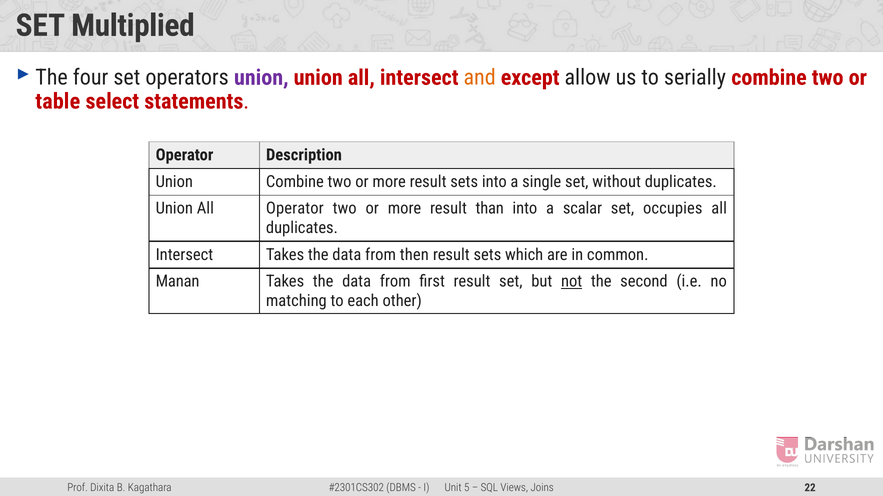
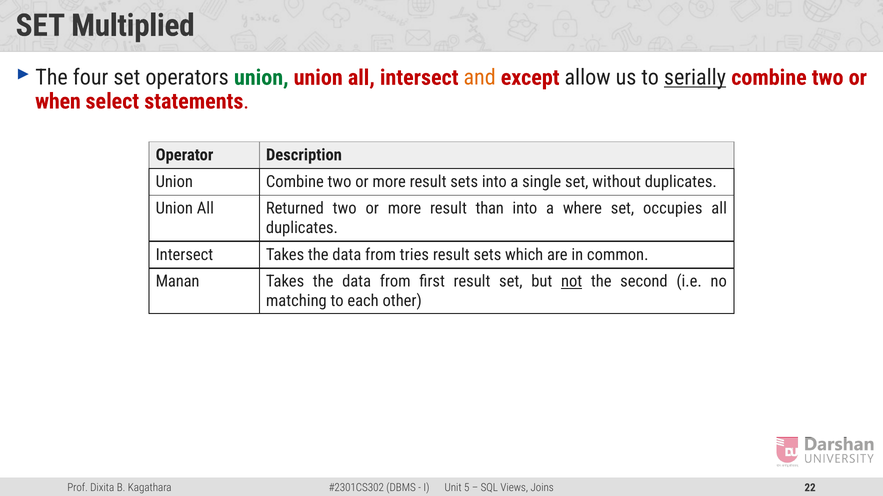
union colour: purple -> green (261, 78)
serially underline: none -> present (695, 78)
table: table -> when (58, 101)
All Operator: Operator -> Returned (295, 209)
scalar: scalar -> where (582, 209)
then: then -> tries (414, 255)
